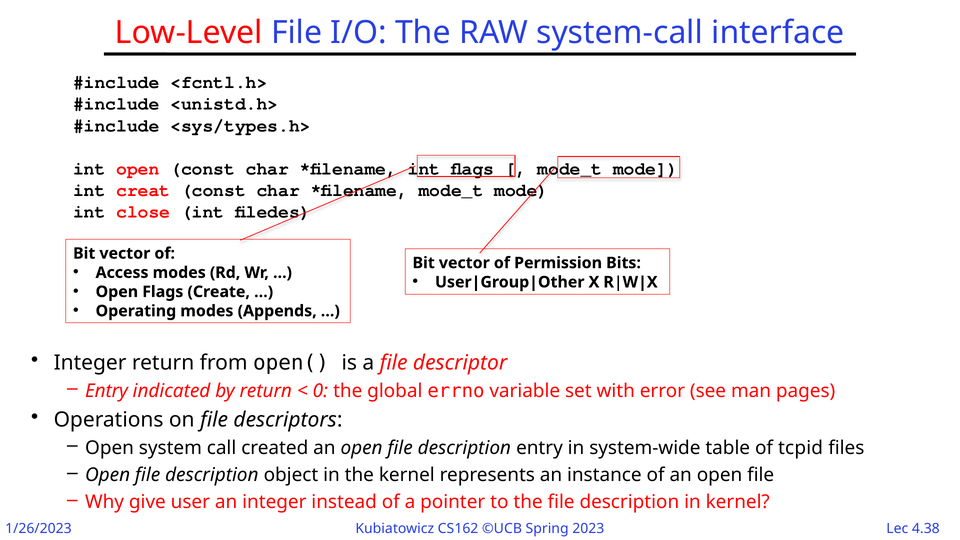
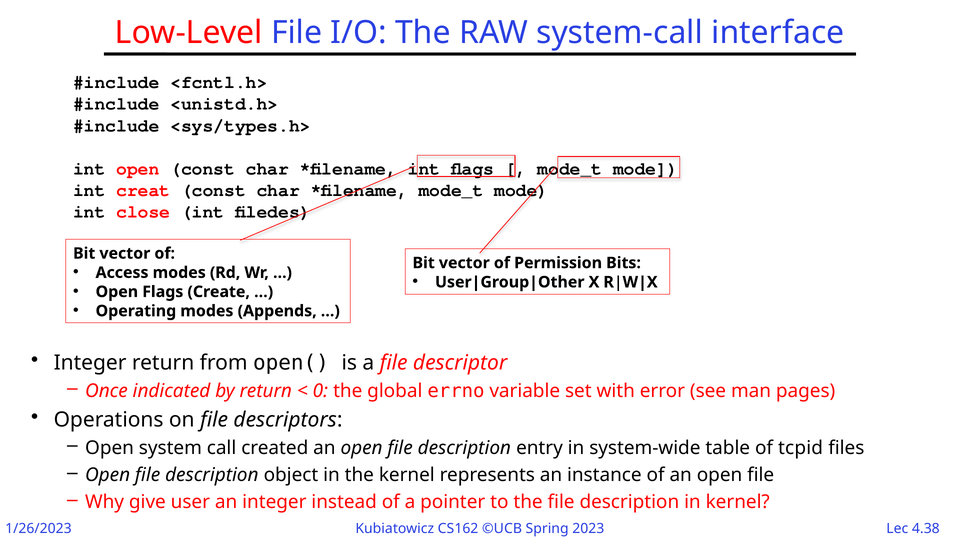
Entry: Entry -> Once (106, 391)
